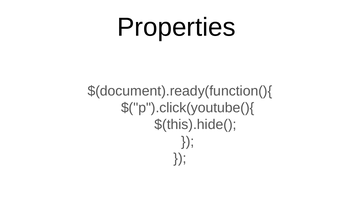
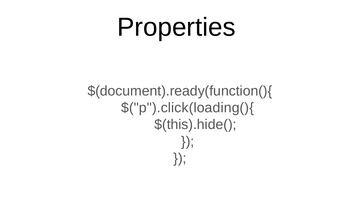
$("p").click(youtube(){: $("p").click(youtube(){ -> $("p").click(loading(){ (188, 107)
